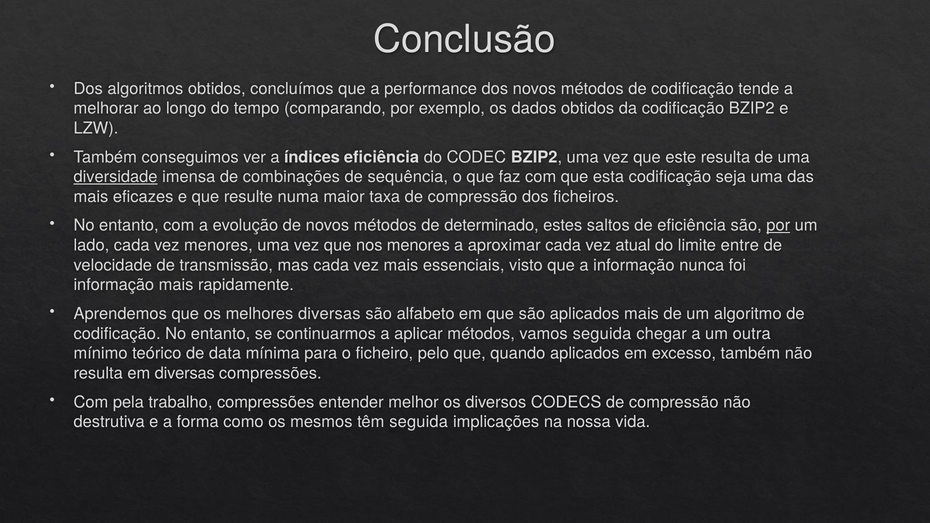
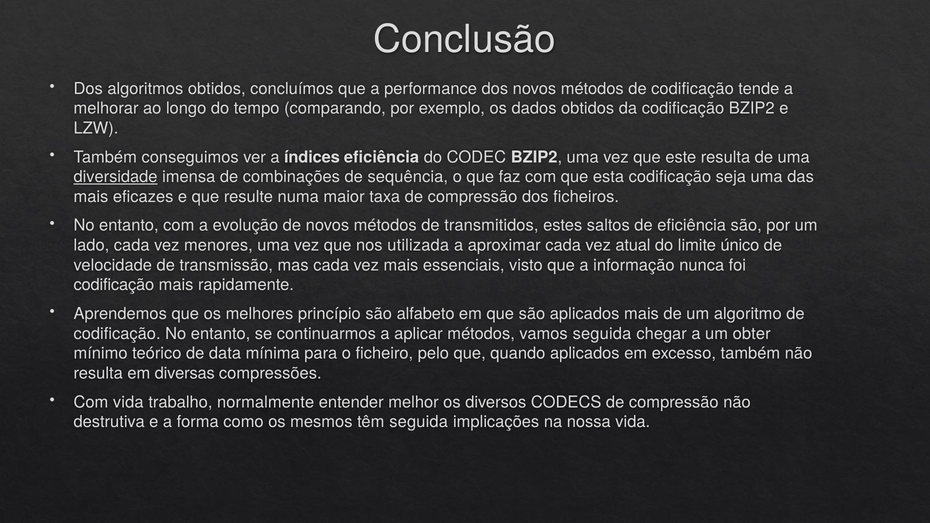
determinado: determinado -> transmitidos (491, 226)
por underline: present -> none (778, 226)
nos menores: menores -> utilizada (418, 245)
entre: entre -> único (740, 245)
informação: informação -> codificação (114, 285)
melhores diversas: diversas -> princípio (329, 314)
outra: outra -> obter (752, 334)
Com pela: pela -> vida (128, 402)
trabalho compressões: compressões -> normalmente (266, 402)
